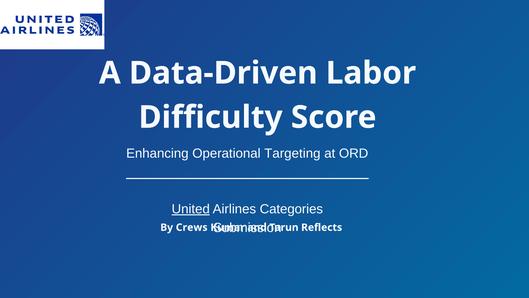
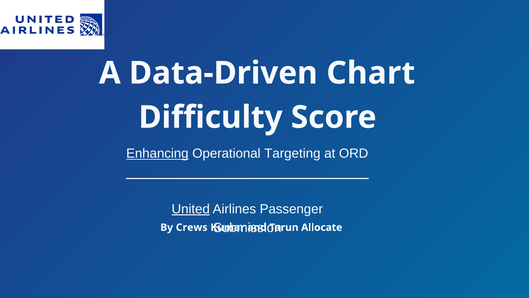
Labor: Labor -> Chart (371, 73)
Enhancing underline: none -> present (157, 153)
Categories: Categories -> Passenger (291, 209)
Reflects: Reflects -> Allocate (322, 227)
